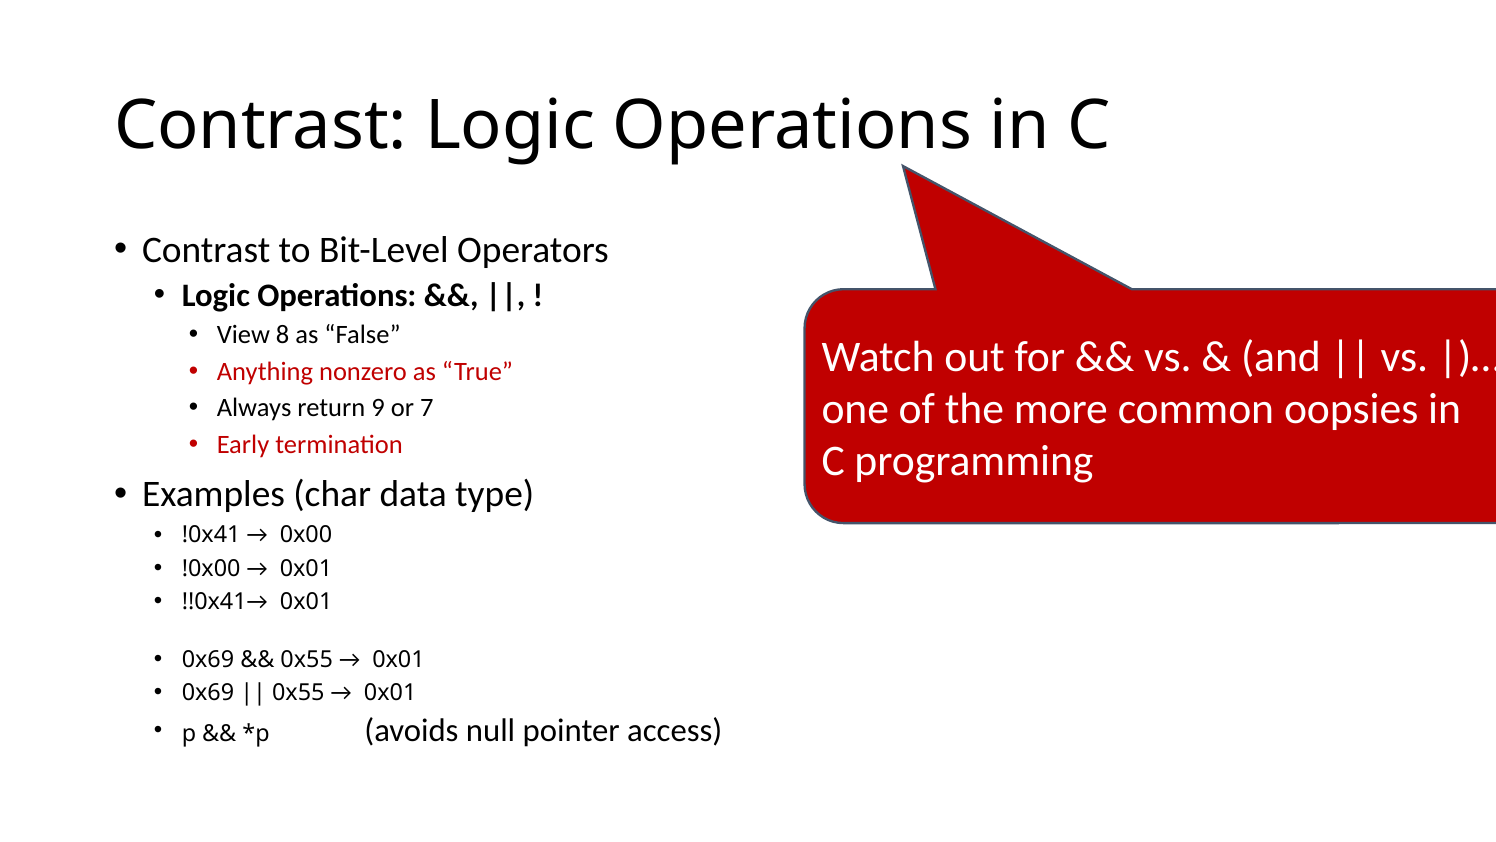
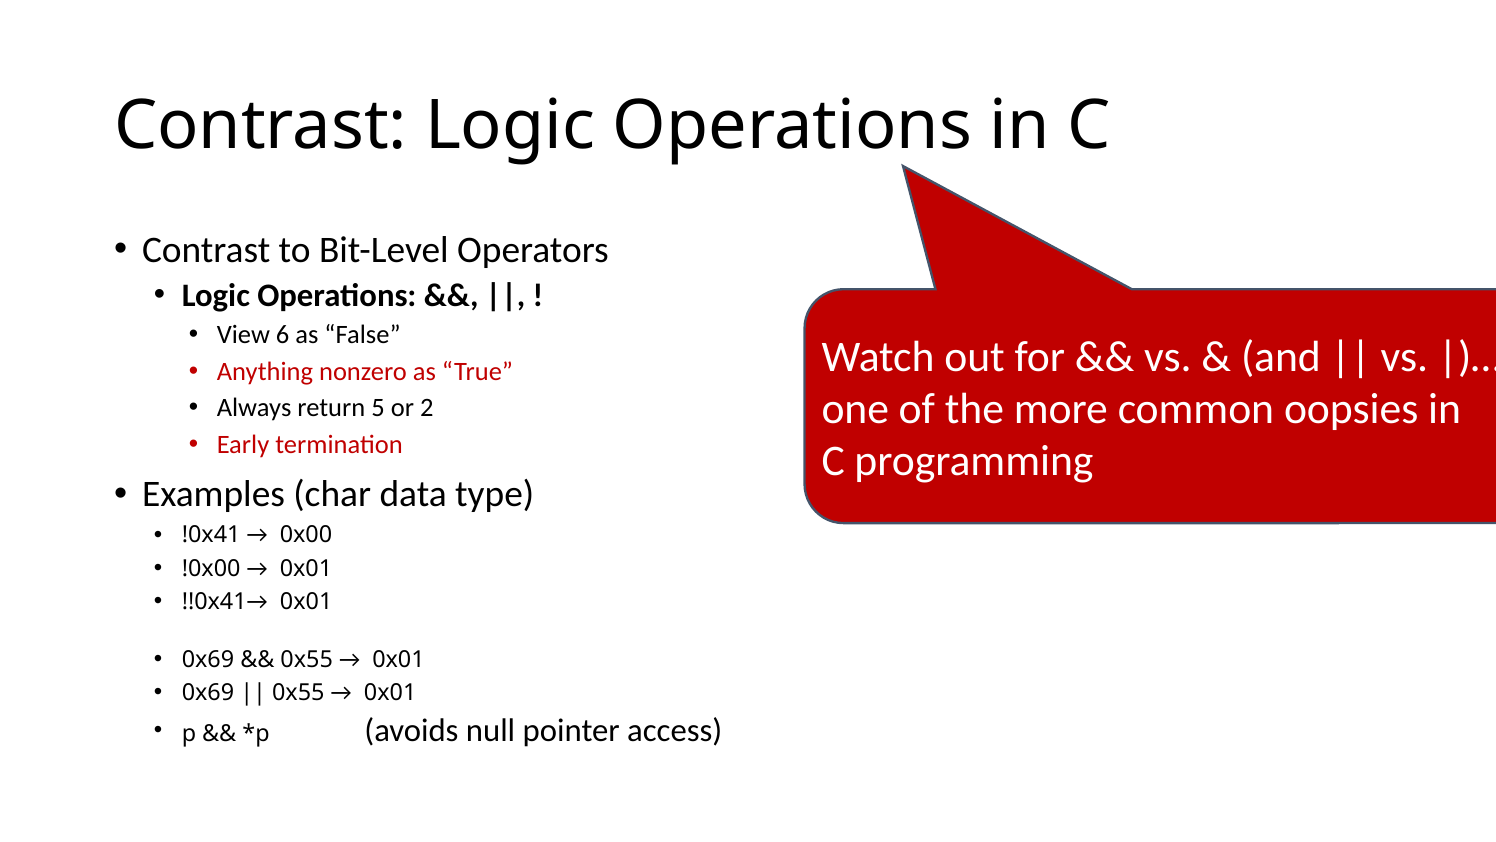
8: 8 -> 6 (283, 335)
9: 9 -> 5 (378, 408)
7: 7 -> 2 (427, 408)
